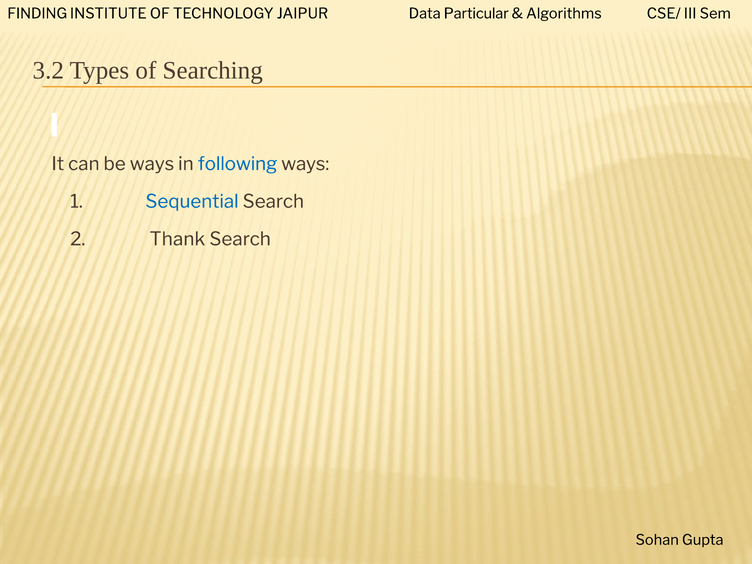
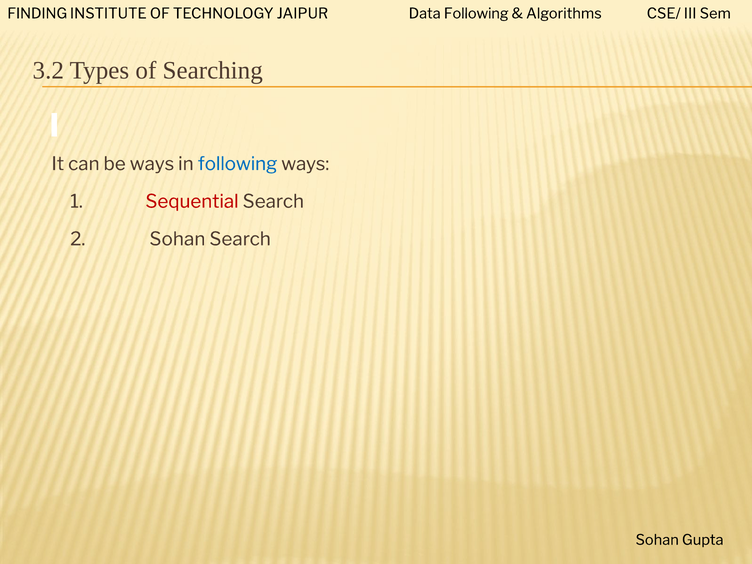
Data Particular: Particular -> Following (476, 14)
Sequential colour: blue -> red (192, 202)
2 Thank: Thank -> Sohan (177, 239)
